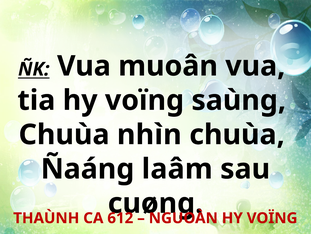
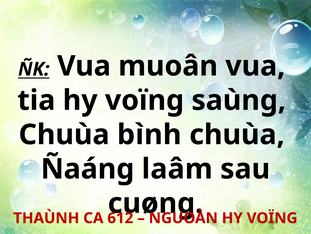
nhìn: nhìn -> bình (149, 134)
